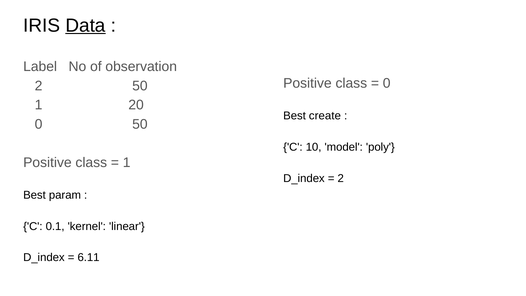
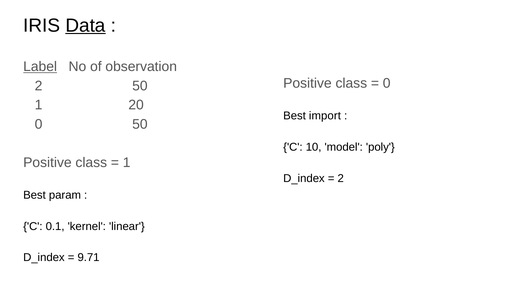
Label underline: none -> present (40, 67)
create: create -> import (325, 116)
6.11: 6.11 -> 9.71 (89, 257)
